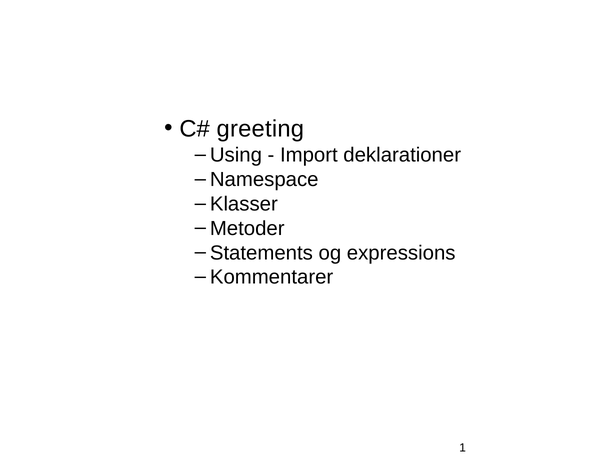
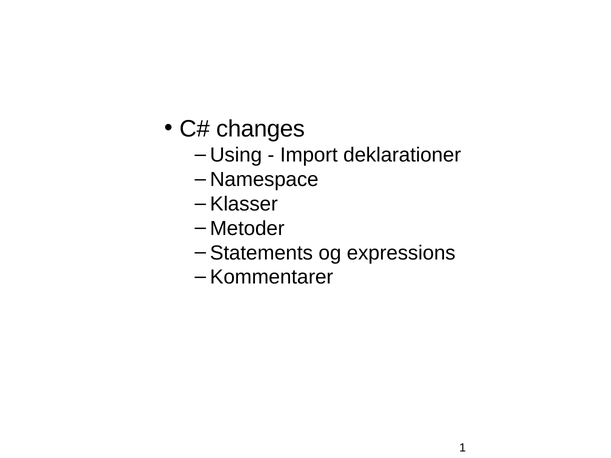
greeting: greeting -> changes (261, 129)
